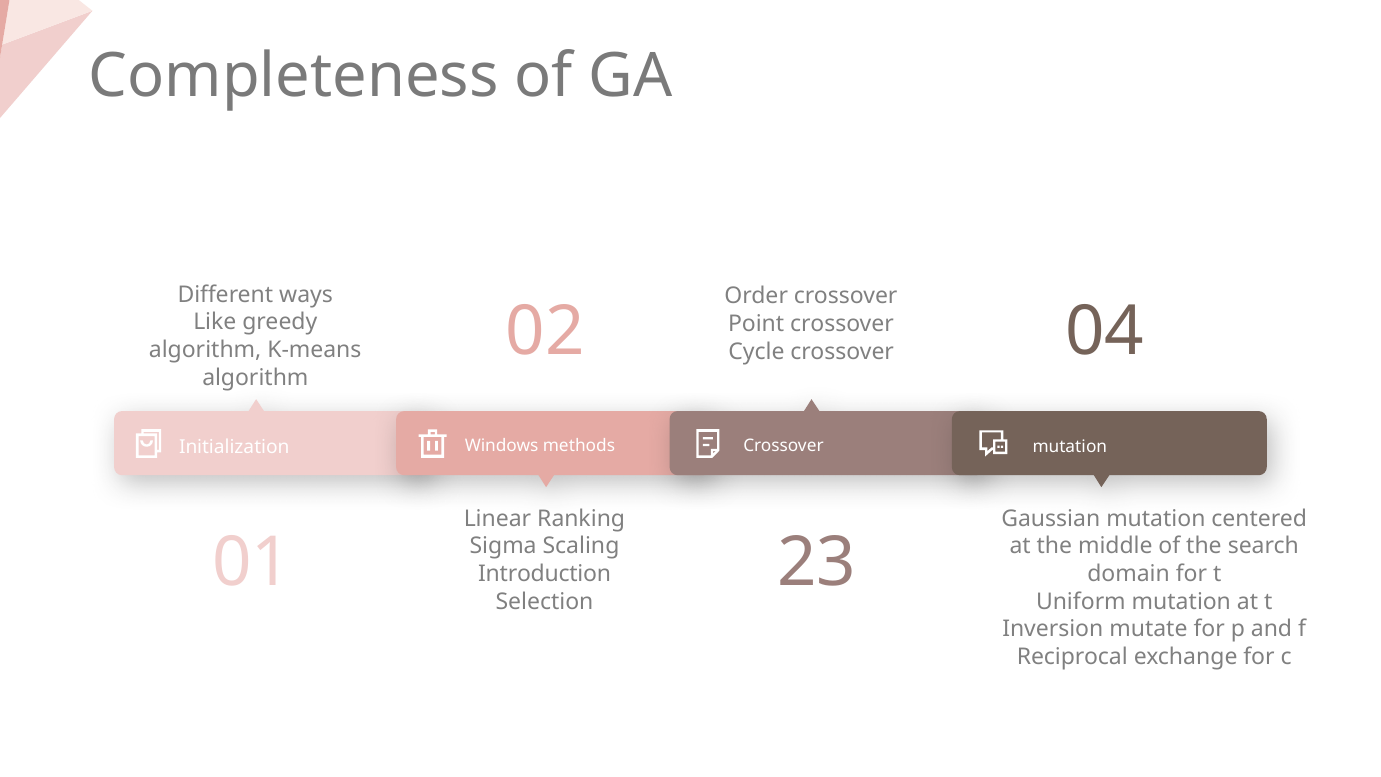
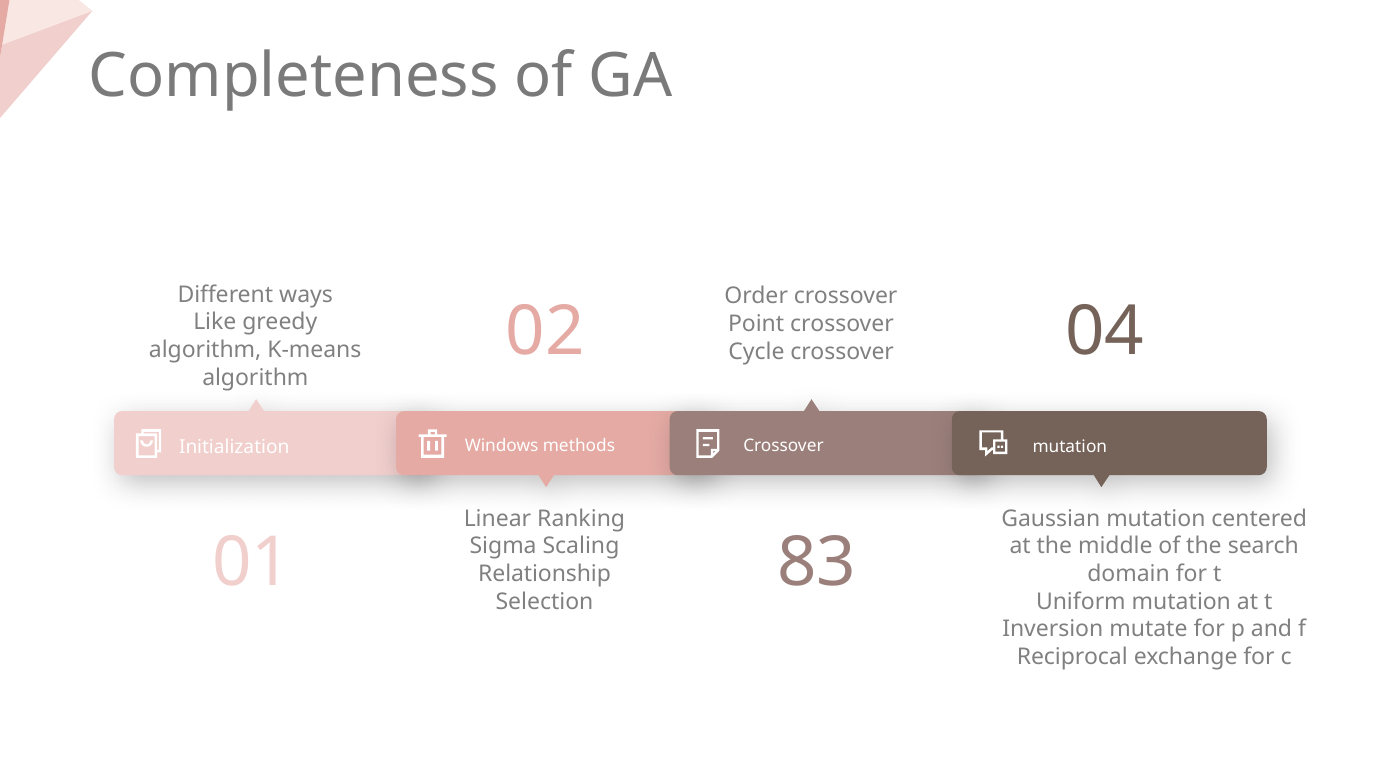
23: 23 -> 83 (817, 563)
Introduction: Introduction -> Relationship (545, 574)
